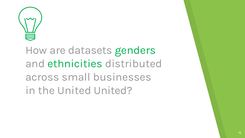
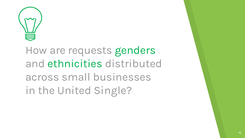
datasets: datasets -> requests (90, 50)
United United: United -> Single (113, 90)
